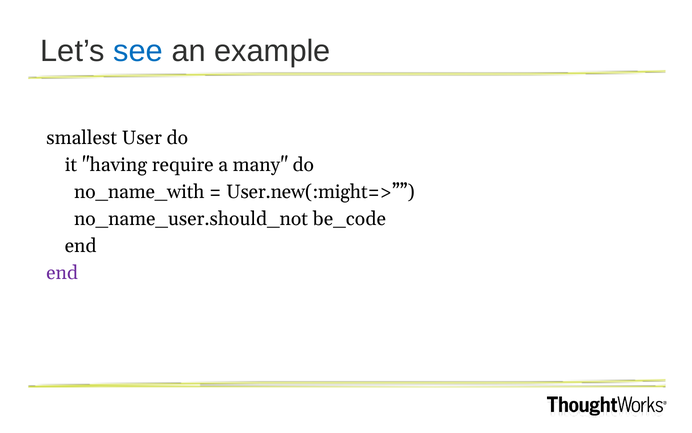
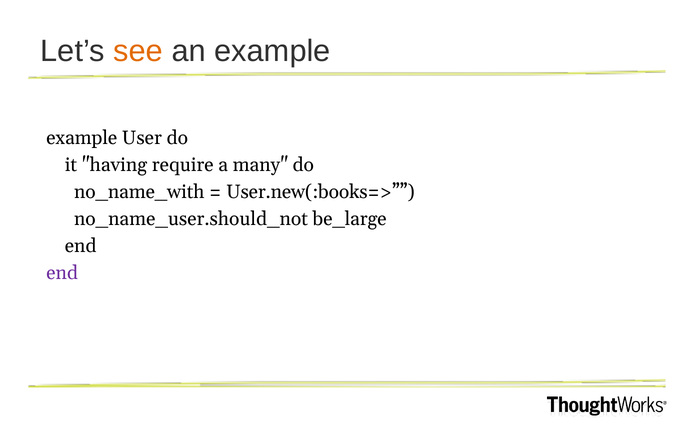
see colour: blue -> orange (138, 51)
smallest: smallest -> example (82, 138)
User.new(:might=>: User.new(:might=> -> User.new(:books=> (320, 192)
be_code: be_code -> be_large (350, 219)
